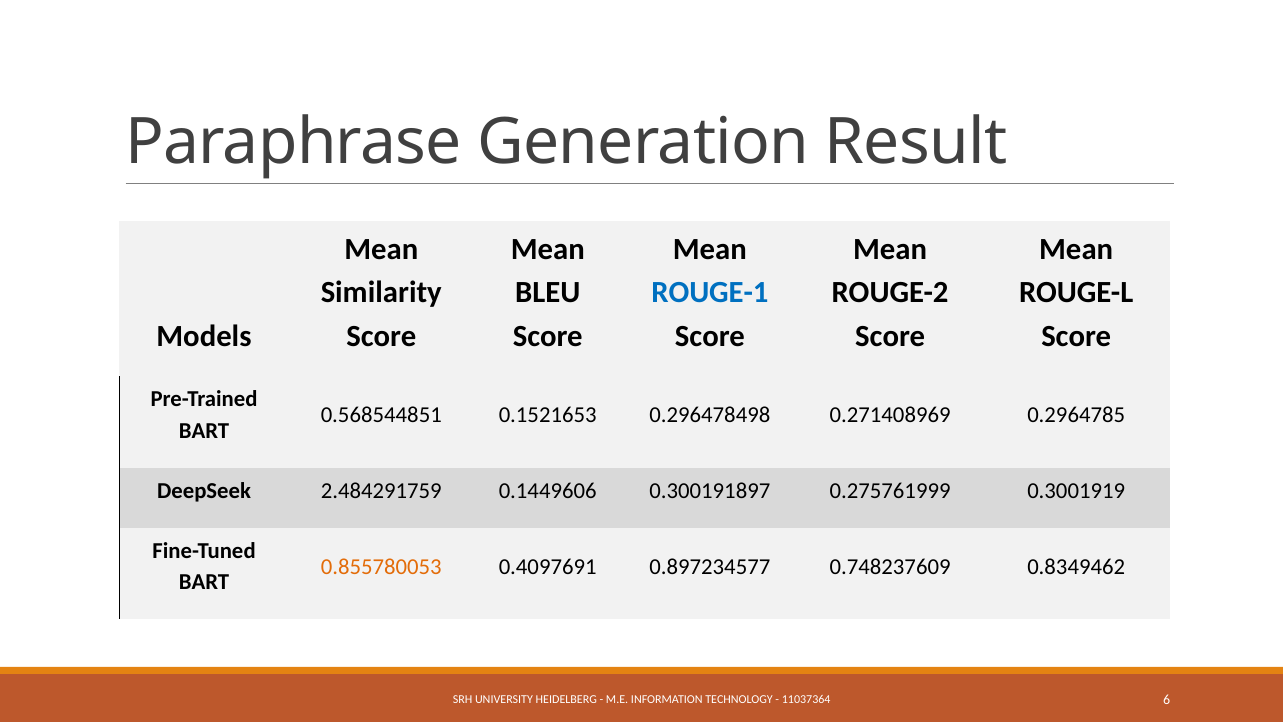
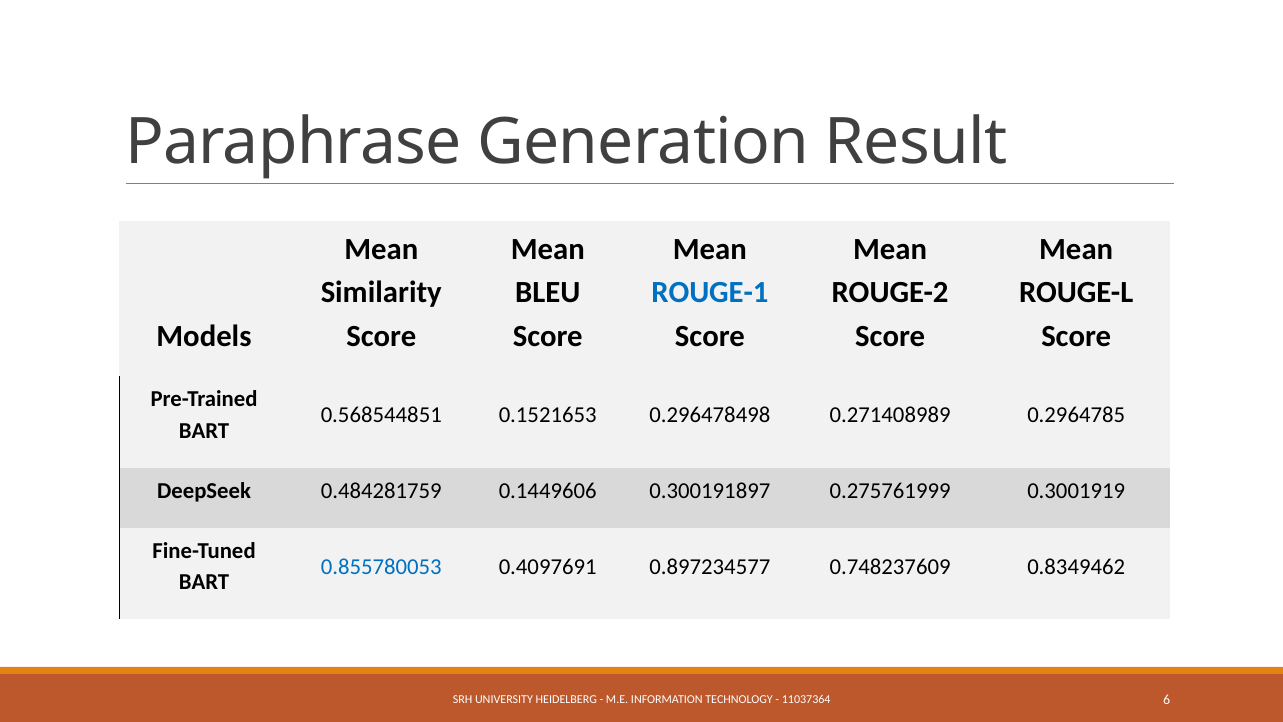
0.271408969: 0.271408969 -> 0.271408989 (890, 415)
2.484291759: 2.484291759 -> 0.484281759 (381, 491)
0.855780053 colour: orange -> blue (381, 566)
